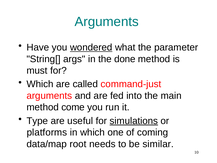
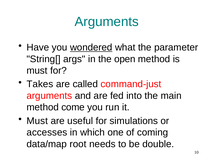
done: done -> open (125, 59)
Which: Which -> Takes (40, 84)
Type: Type -> Must (37, 121)
simulations underline: present -> none (134, 121)
platforms: platforms -> accesses (47, 132)
similar: similar -> double (158, 144)
